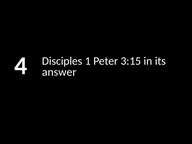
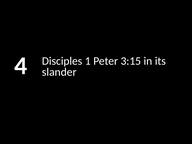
answer: answer -> slander (59, 72)
